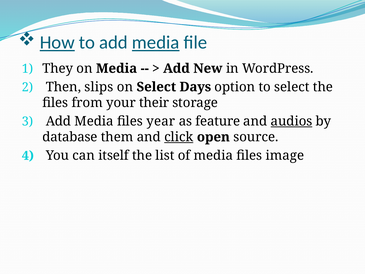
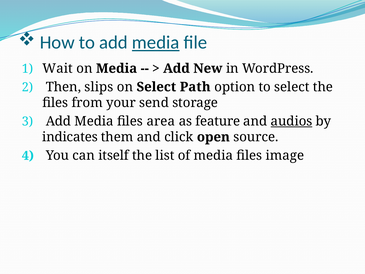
How underline: present -> none (57, 42)
They: They -> Wait (58, 68)
Days: Days -> Path (195, 87)
their: their -> send (154, 103)
year: year -> area (161, 121)
database: database -> indicates (70, 137)
click underline: present -> none (179, 137)
